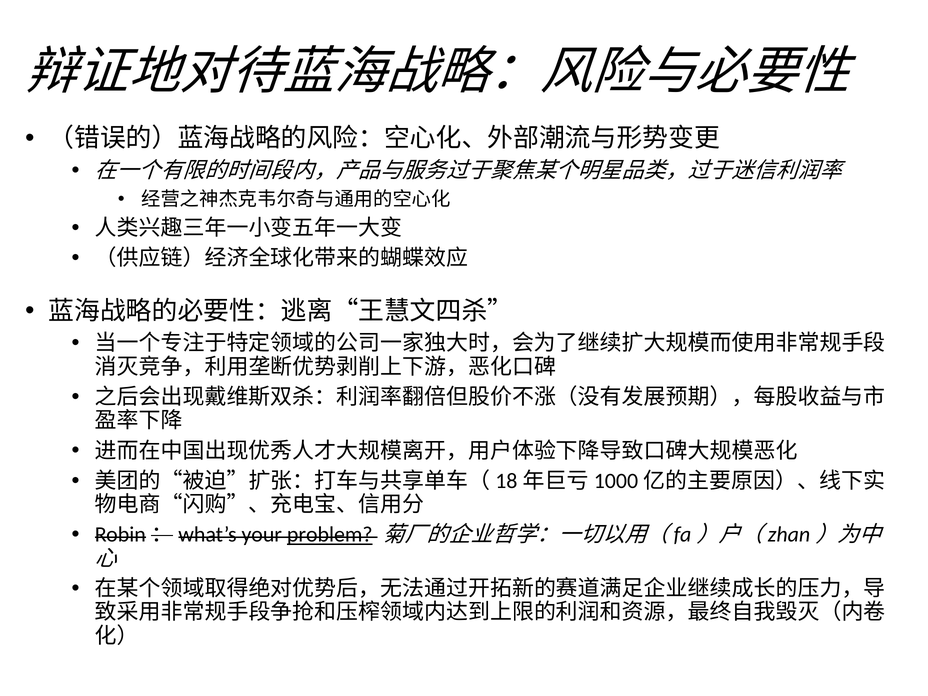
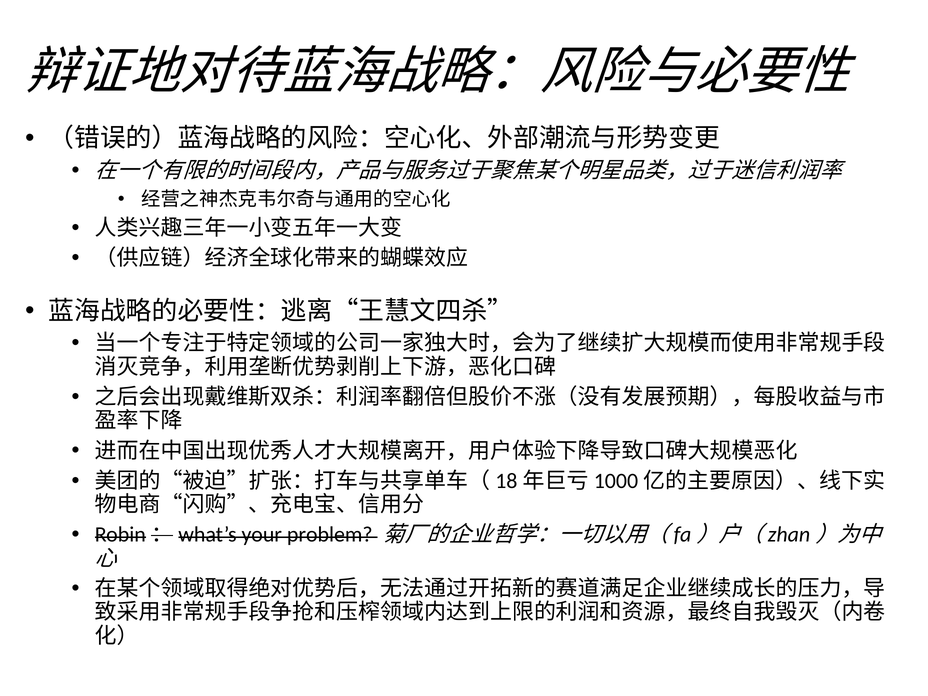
problem underline: present -> none (330, 535)
